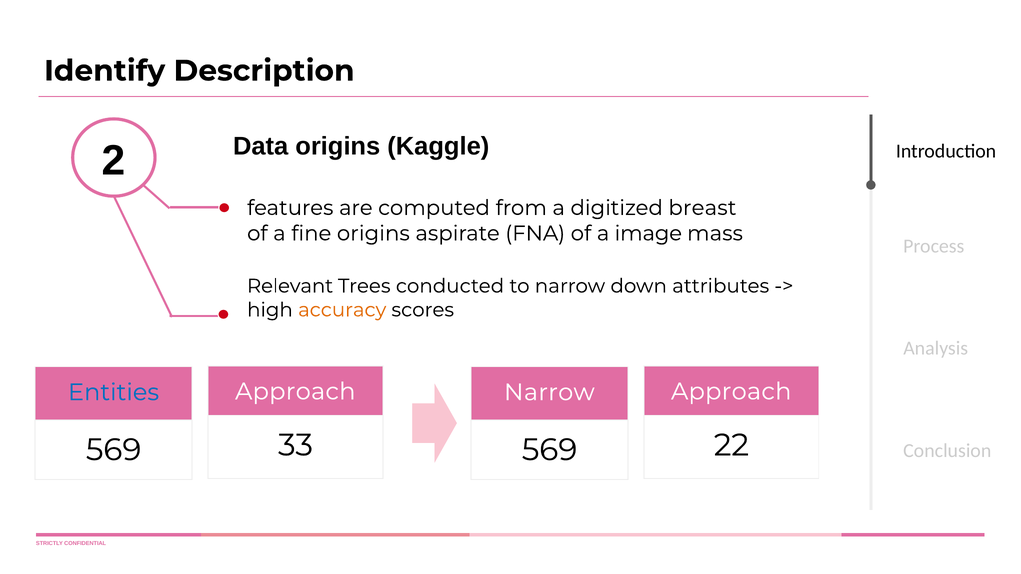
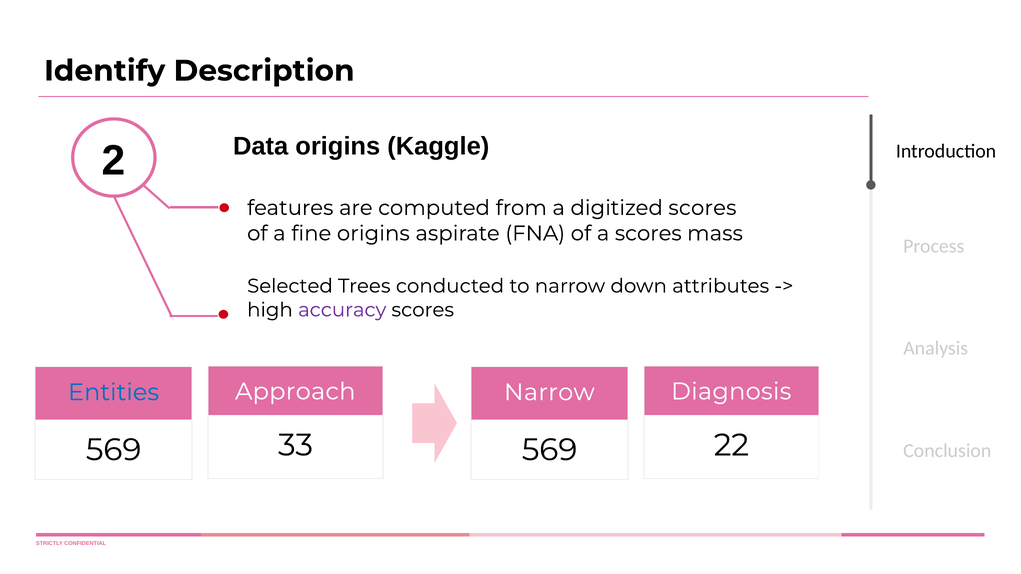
digitized breast: breast -> scores (702, 208)
a image: image -> scores (648, 234)
Relevant: Relevant -> Selected (290, 286)
accuracy colour: orange -> purple (342, 310)
Approach: Approach -> Diagnosis (731, 392)
